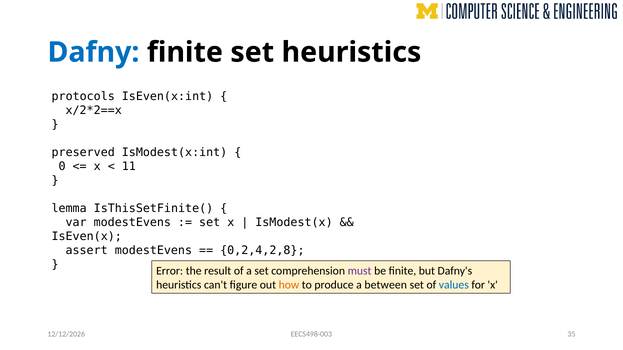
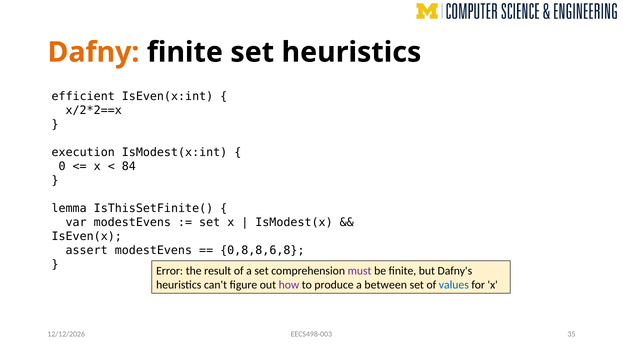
Dafny colour: blue -> orange (93, 52)
protocols: protocols -> efficient (83, 96)
preserved: preserved -> execution (83, 153)
11: 11 -> 84 (129, 167)
0,2,4,2,8: 0,2,4,2,8 -> 0,8,8,6,8 (262, 251)
how colour: orange -> purple (289, 285)
